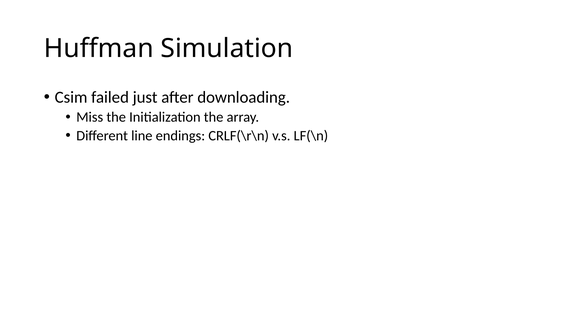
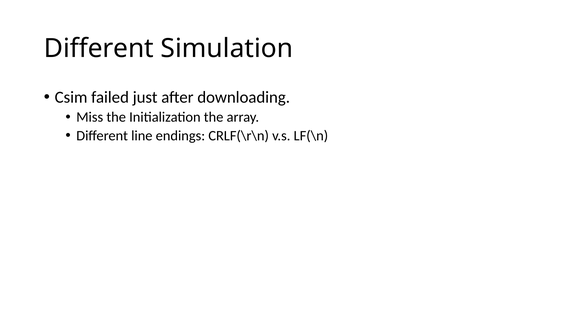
Huffman: Huffman -> Different (99, 48)
